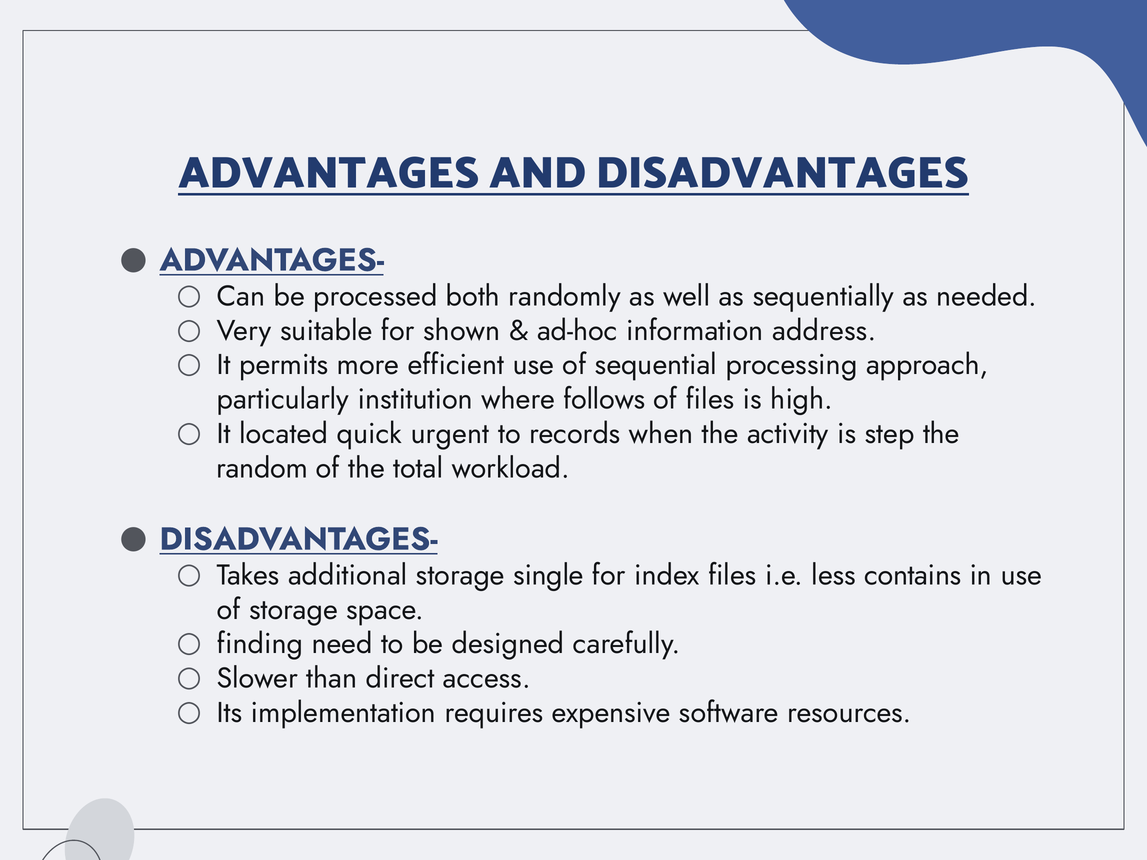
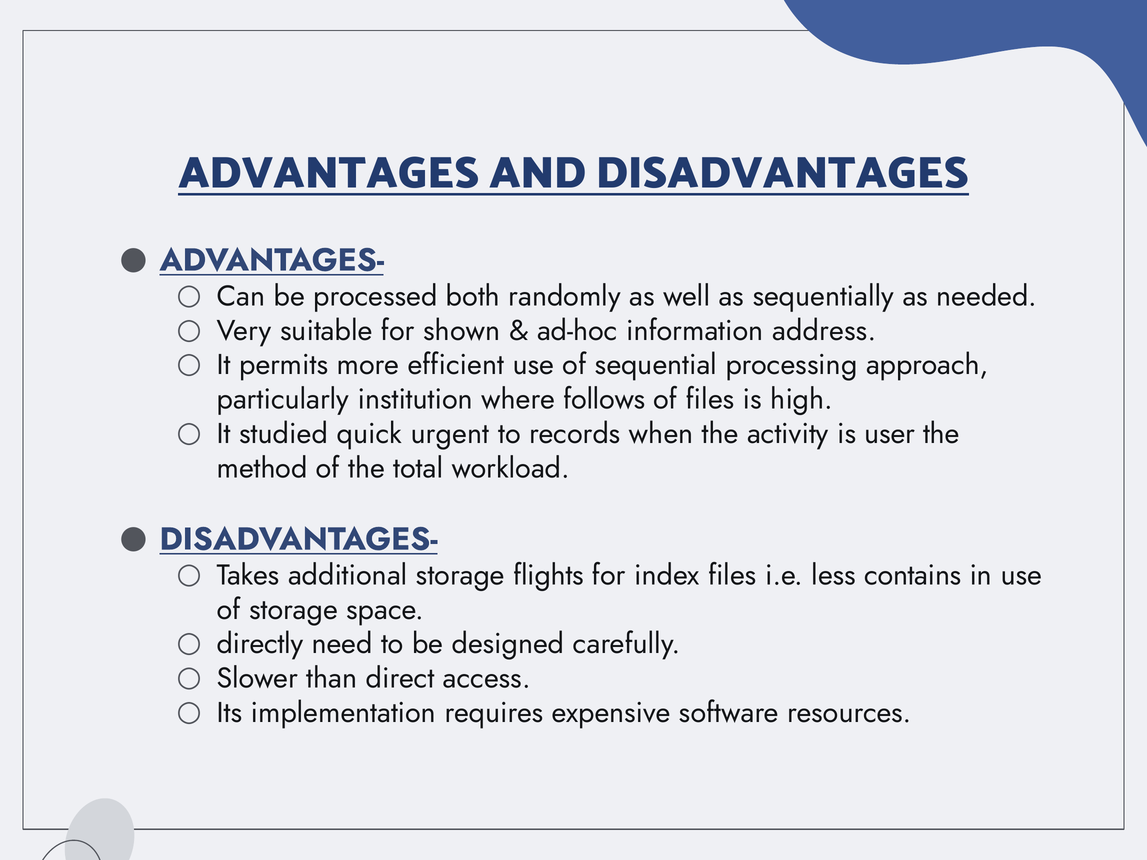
located: located -> studied (284, 434)
step: step -> user (890, 434)
random: random -> method (262, 468)
single: single -> flights (548, 575)
finding: finding -> directly (260, 644)
